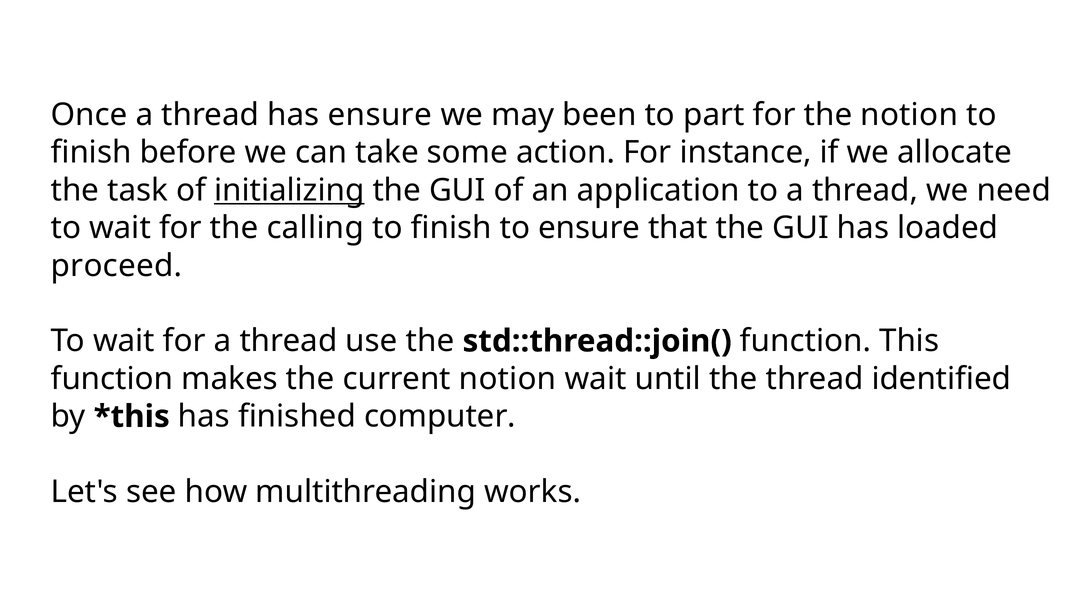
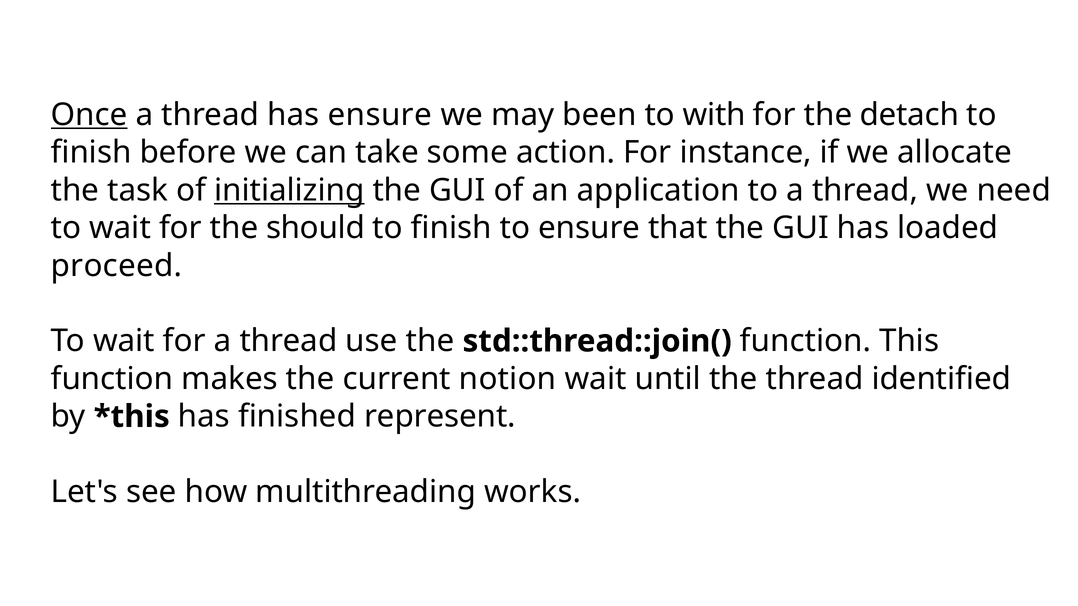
Once underline: none -> present (89, 115)
part: part -> with (714, 115)
the notion: notion -> detach (909, 115)
calling: calling -> should (316, 228)
computer: computer -> represent (440, 417)
